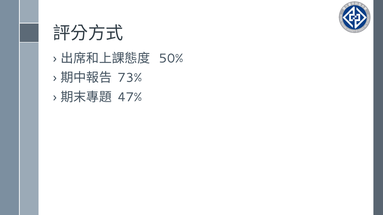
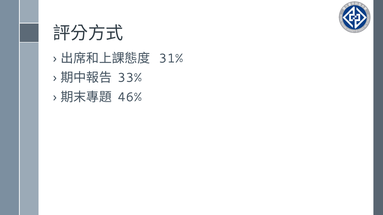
50%: 50% -> 31% (171, 59)
73%: 73% -> 33% (130, 78)
47%: 47% -> 46% (130, 97)
